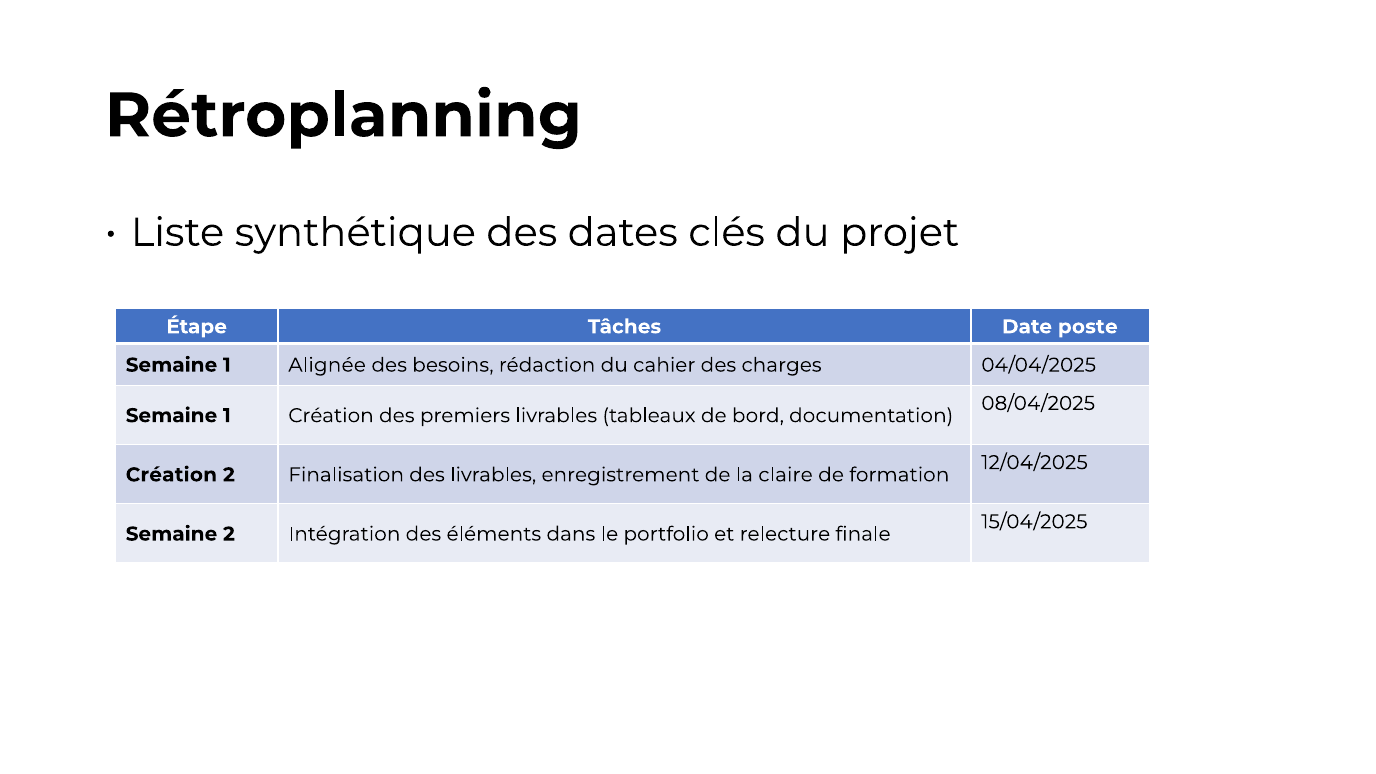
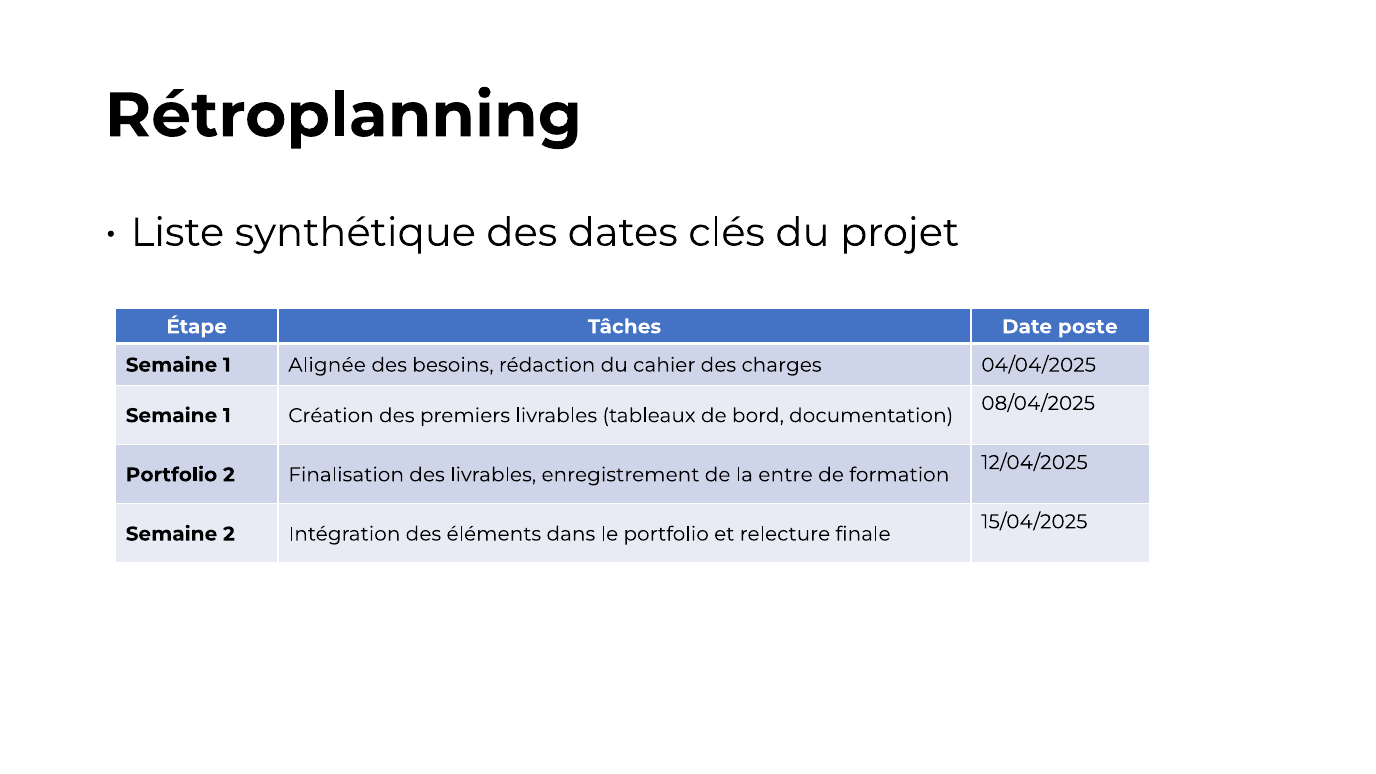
Création: Création -> Portfolio (171, 475)
claire: claire -> entre (785, 475)
